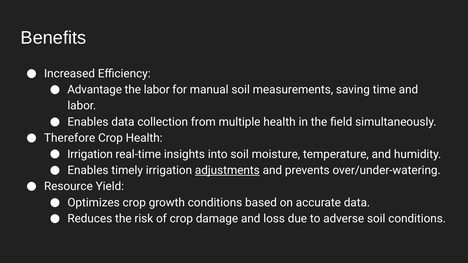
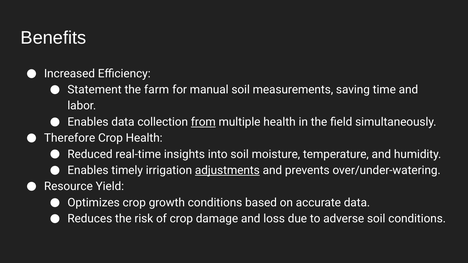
Advantage: Advantage -> Statement (95, 90)
the labor: labor -> farm (157, 90)
from underline: none -> present (203, 122)
Irrigation: Irrigation -> Reduced (90, 154)
